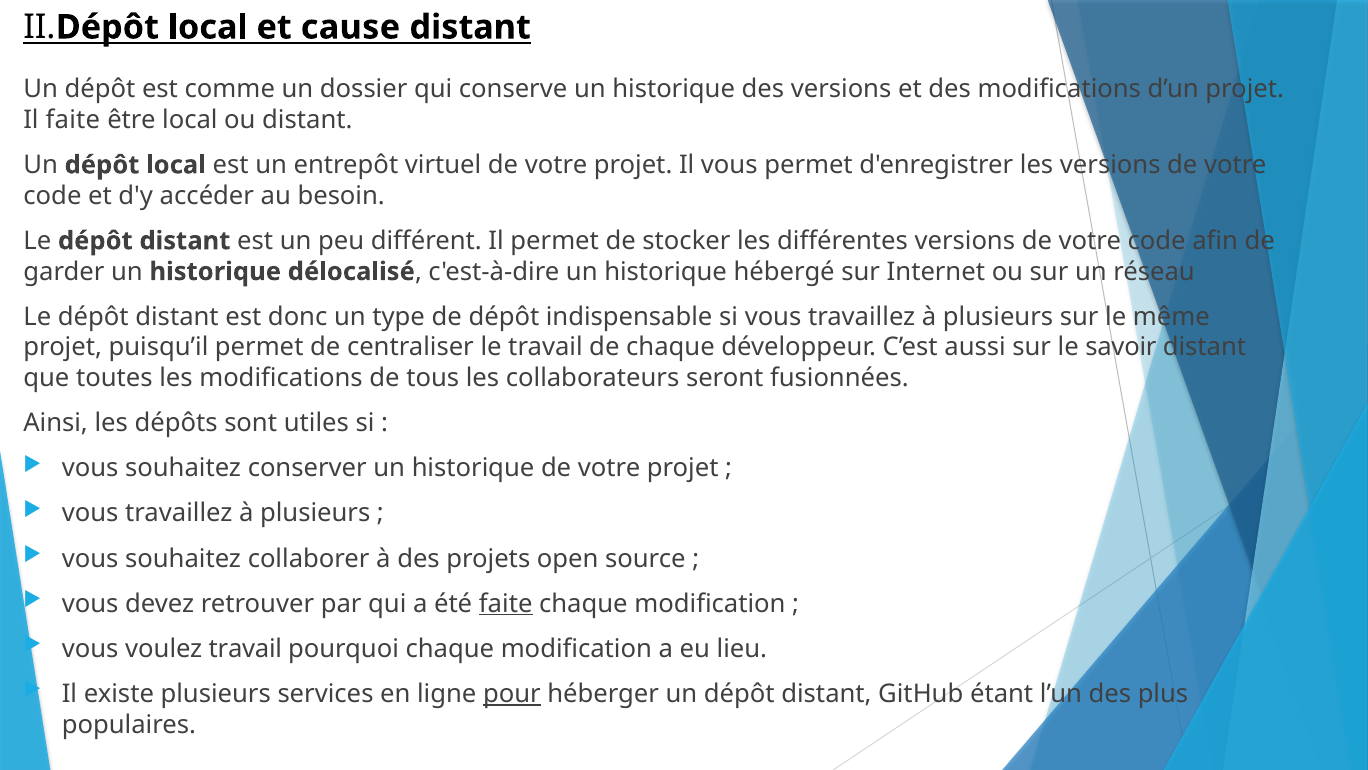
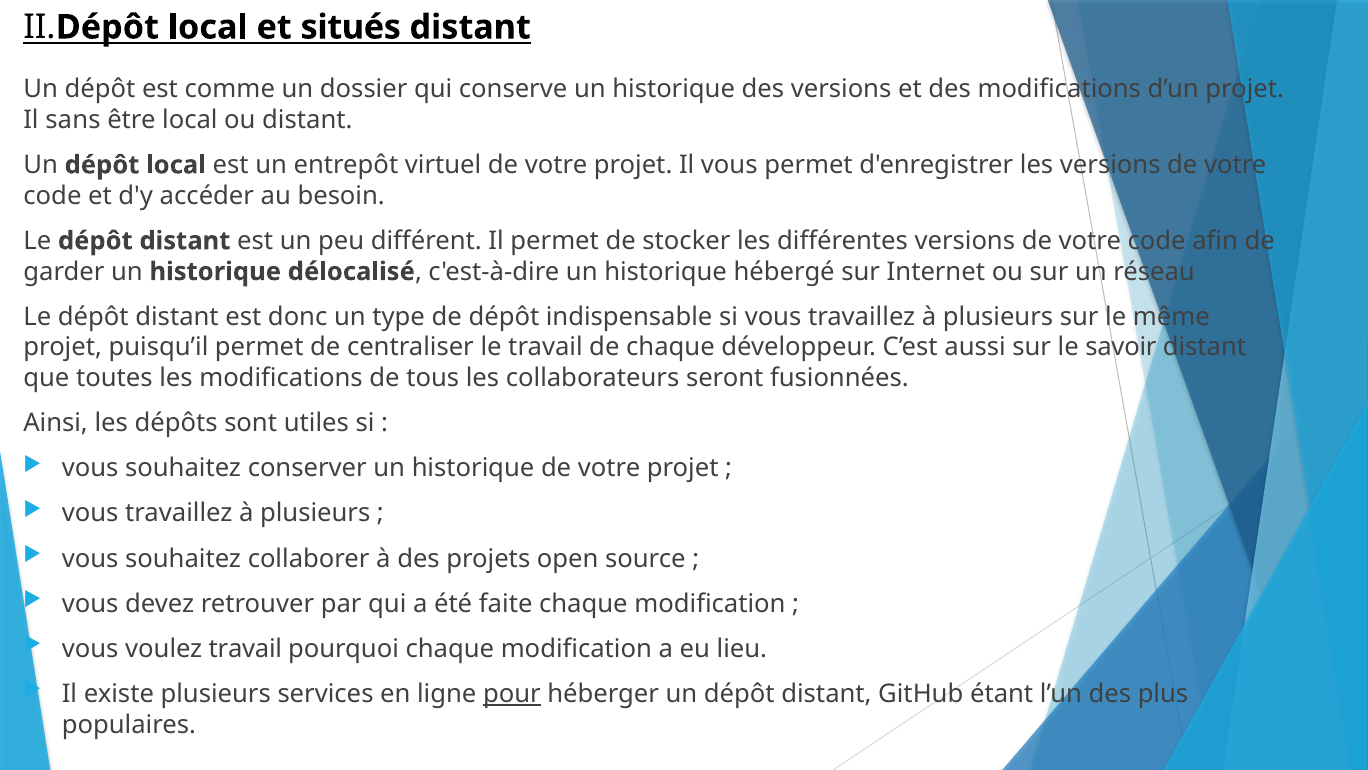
cause: cause -> situés (351, 27)
Il faite: faite -> sans (73, 120)
faite underline: present -> none (506, 603)
